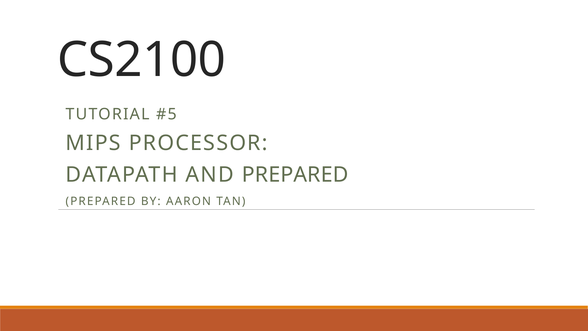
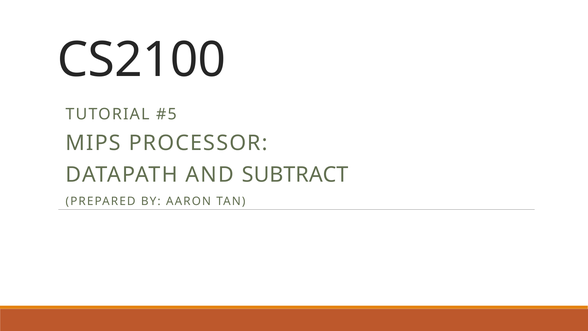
AND PREPARED: PREPARED -> SUBTRACT (295, 175)
